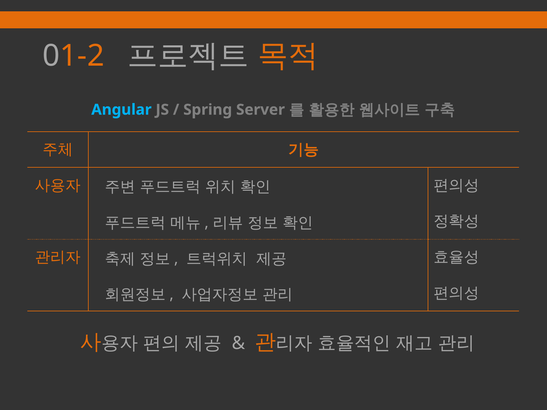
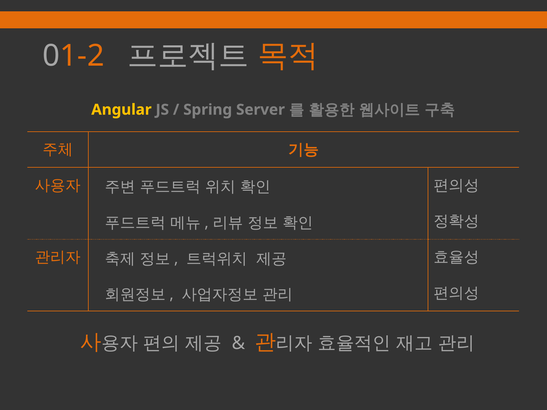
Angular colour: light blue -> yellow (121, 110)
